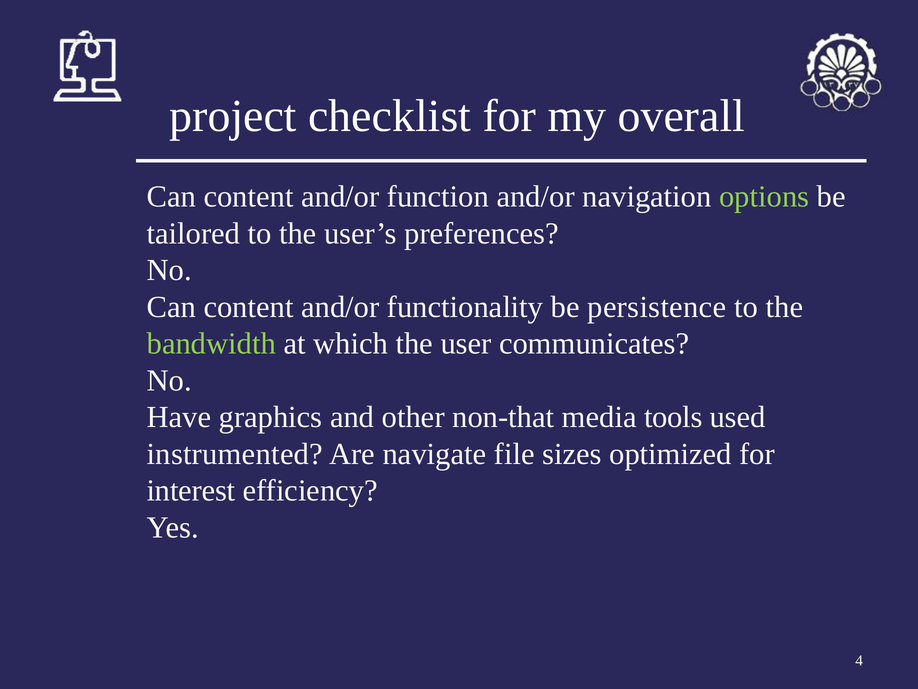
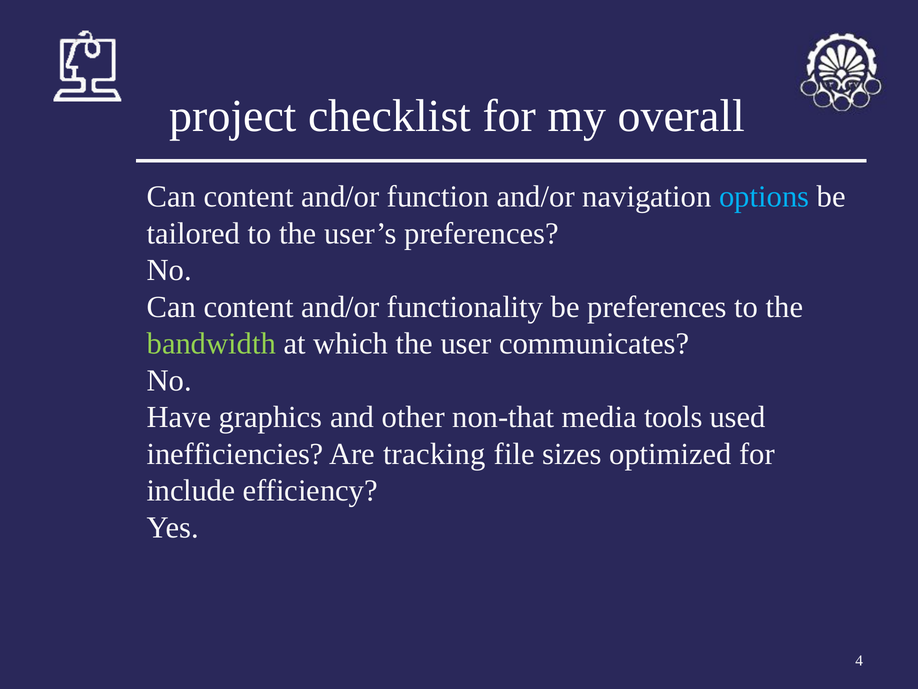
options colour: light green -> light blue (764, 197)
be persistence: persistence -> preferences (657, 307)
instrumented: instrumented -> inefficiencies (235, 454)
navigate: navigate -> tracking (434, 454)
interest: interest -> include (191, 490)
